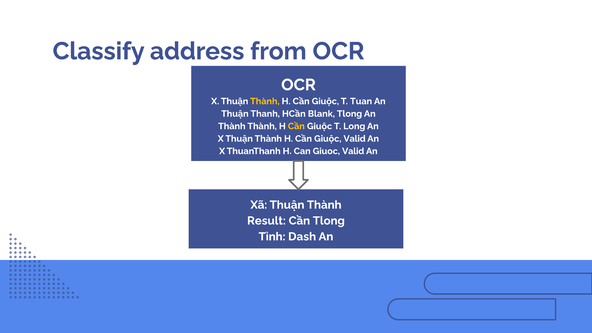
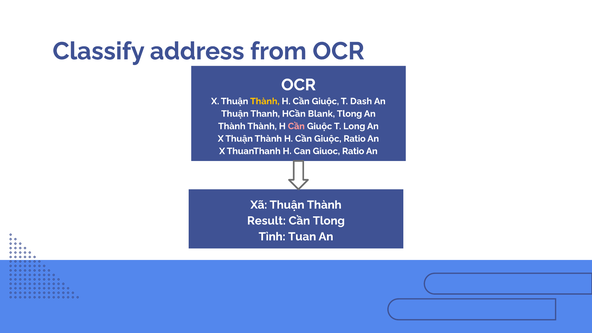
Tuan: Tuan -> Dash (361, 101)
Cần colour: yellow -> pink (296, 126)
Giuộc Valid: Valid -> Ratio (355, 139)
Giuoc Valid: Valid -> Ratio (353, 151)
Dash: Dash -> Tuan (302, 237)
